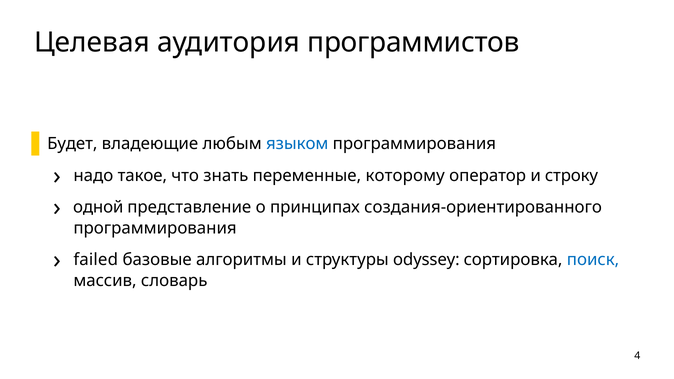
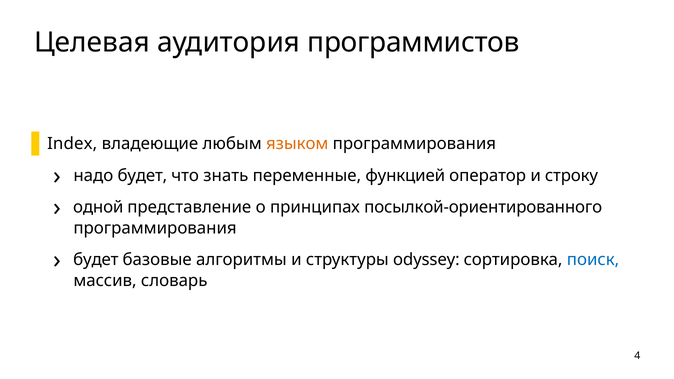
Будет: Будет -> Index (72, 144)
языком colour: blue -> orange (297, 144)
надо такое: такое -> будет (142, 176)
которому: которому -> функцией (405, 176)
создания-ориентированного: создания-ориентированного -> посылкой-ориентированного (483, 207)
failed: failed -> будет (96, 260)
